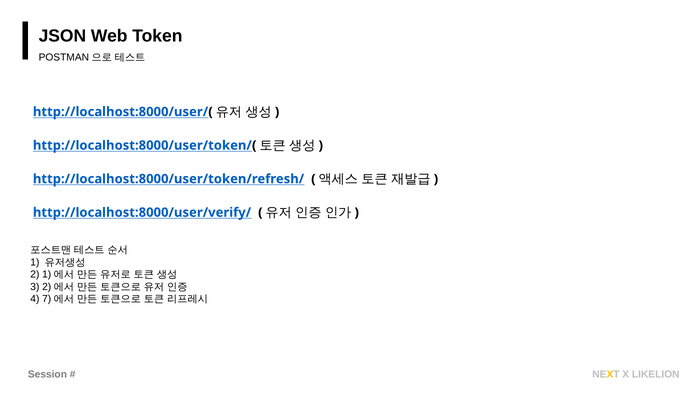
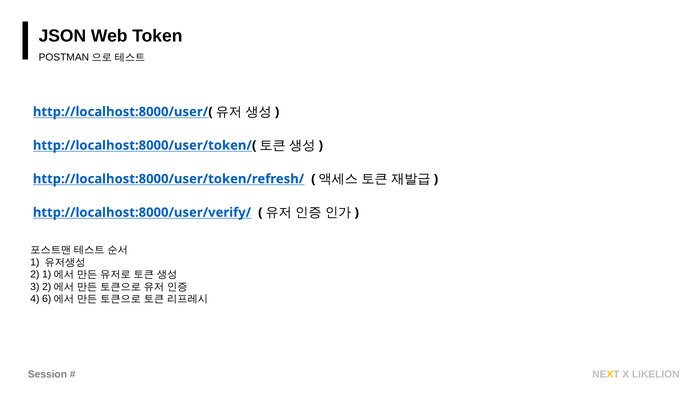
7: 7 -> 6 (47, 299)
